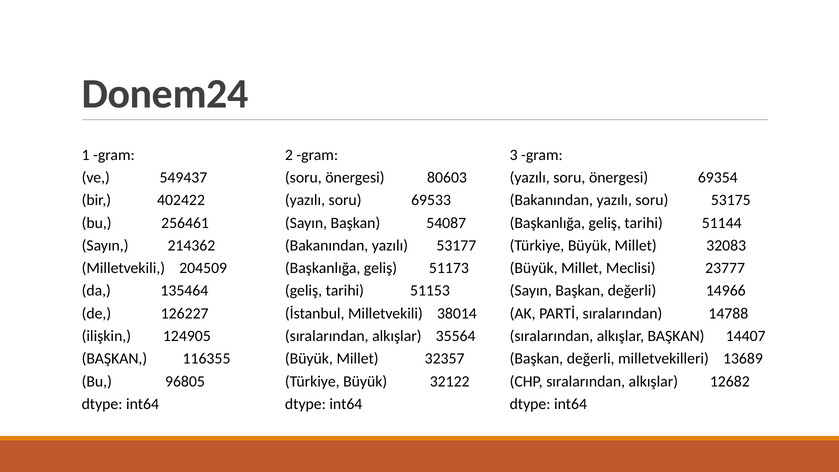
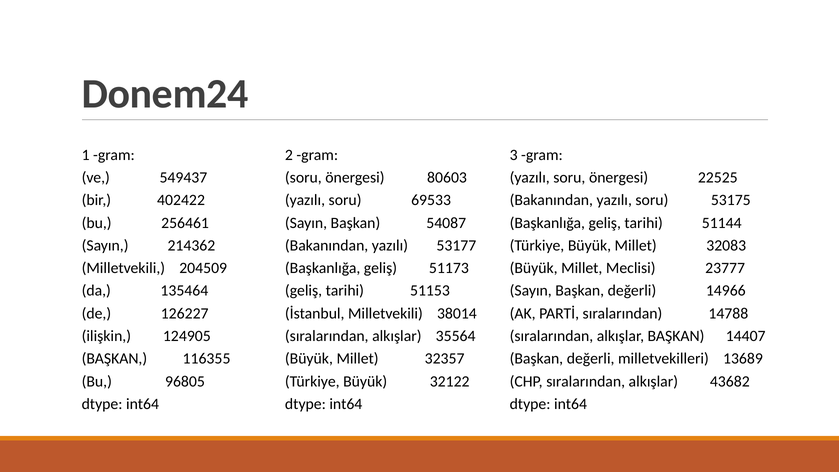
69354: 69354 -> 22525 (718, 178)
12682: 12682 -> 43682 (730, 381)
